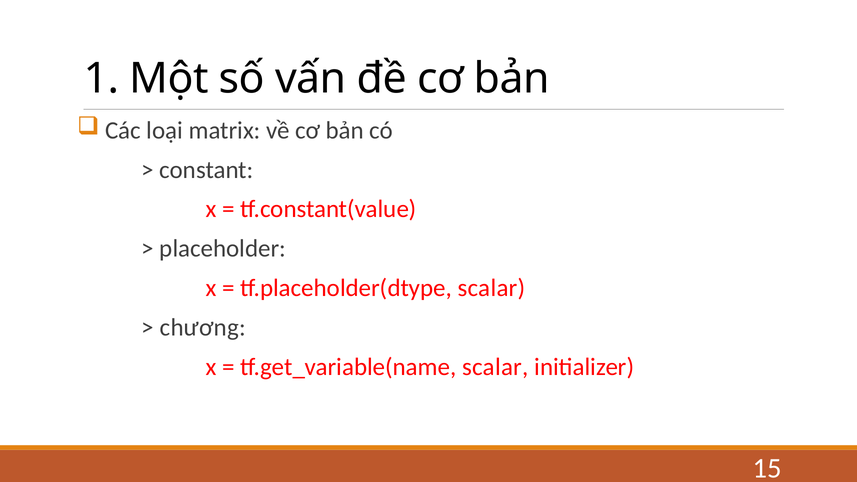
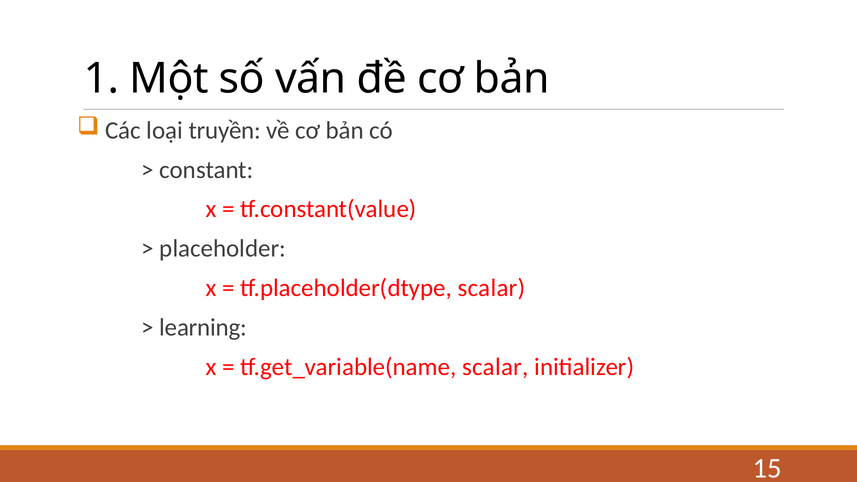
matrix: matrix -> truyền (225, 130)
chương: chương -> learning (203, 328)
